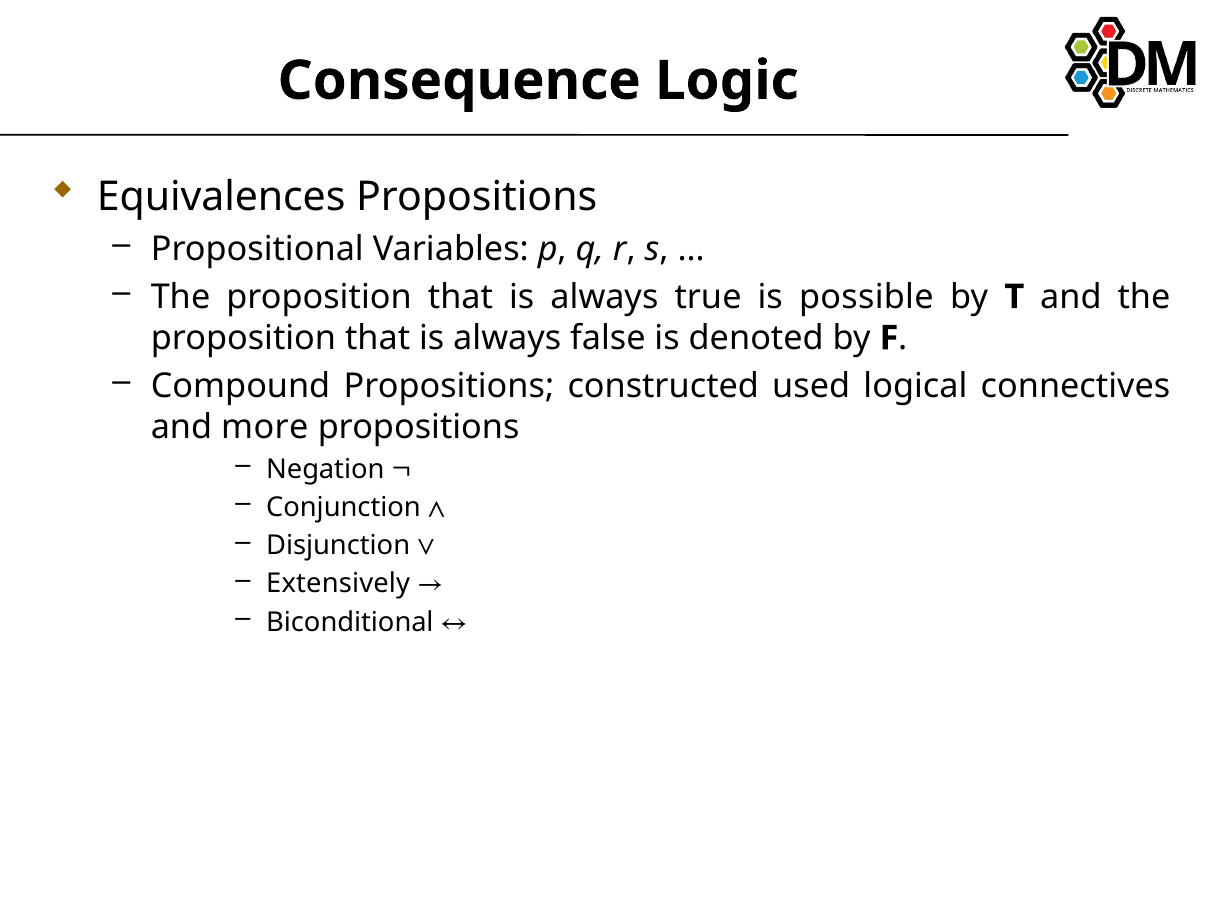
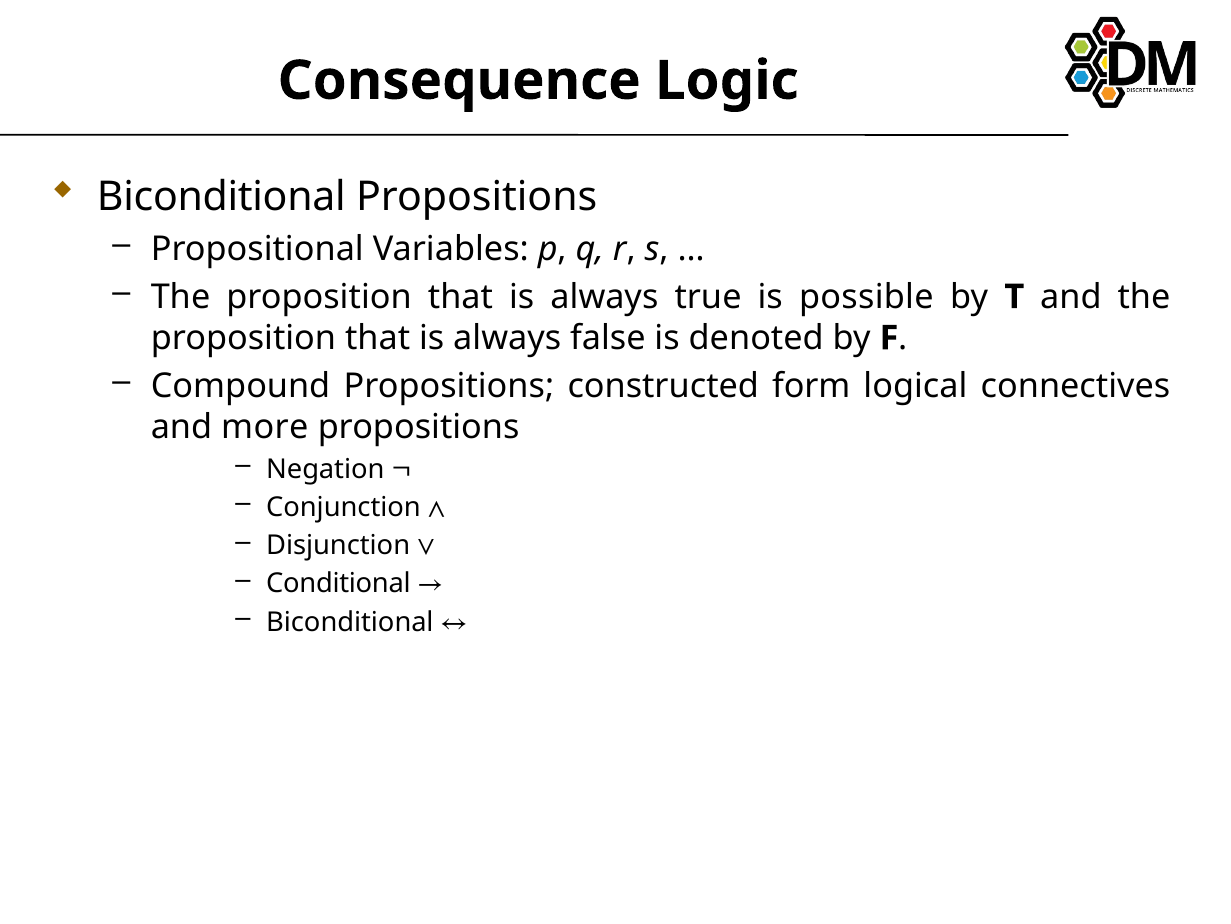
Equivalences: Equivalences -> Biconditional (221, 197)
used: used -> form (811, 386)
Extensively: Extensively -> Conditional (338, 583)
